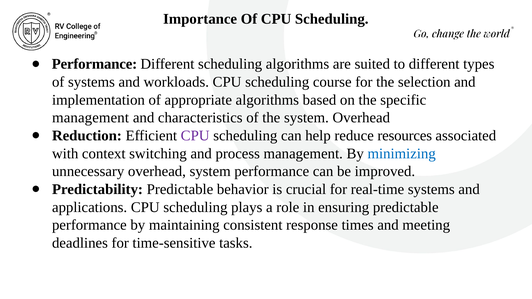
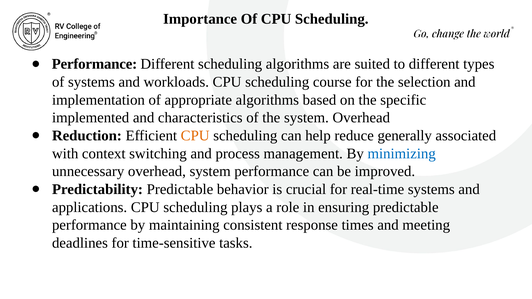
management: management -> implemented (91, 118)
CPU colour: purple -> orange (195, 136)
resources: resources -> generally (405, 136)
